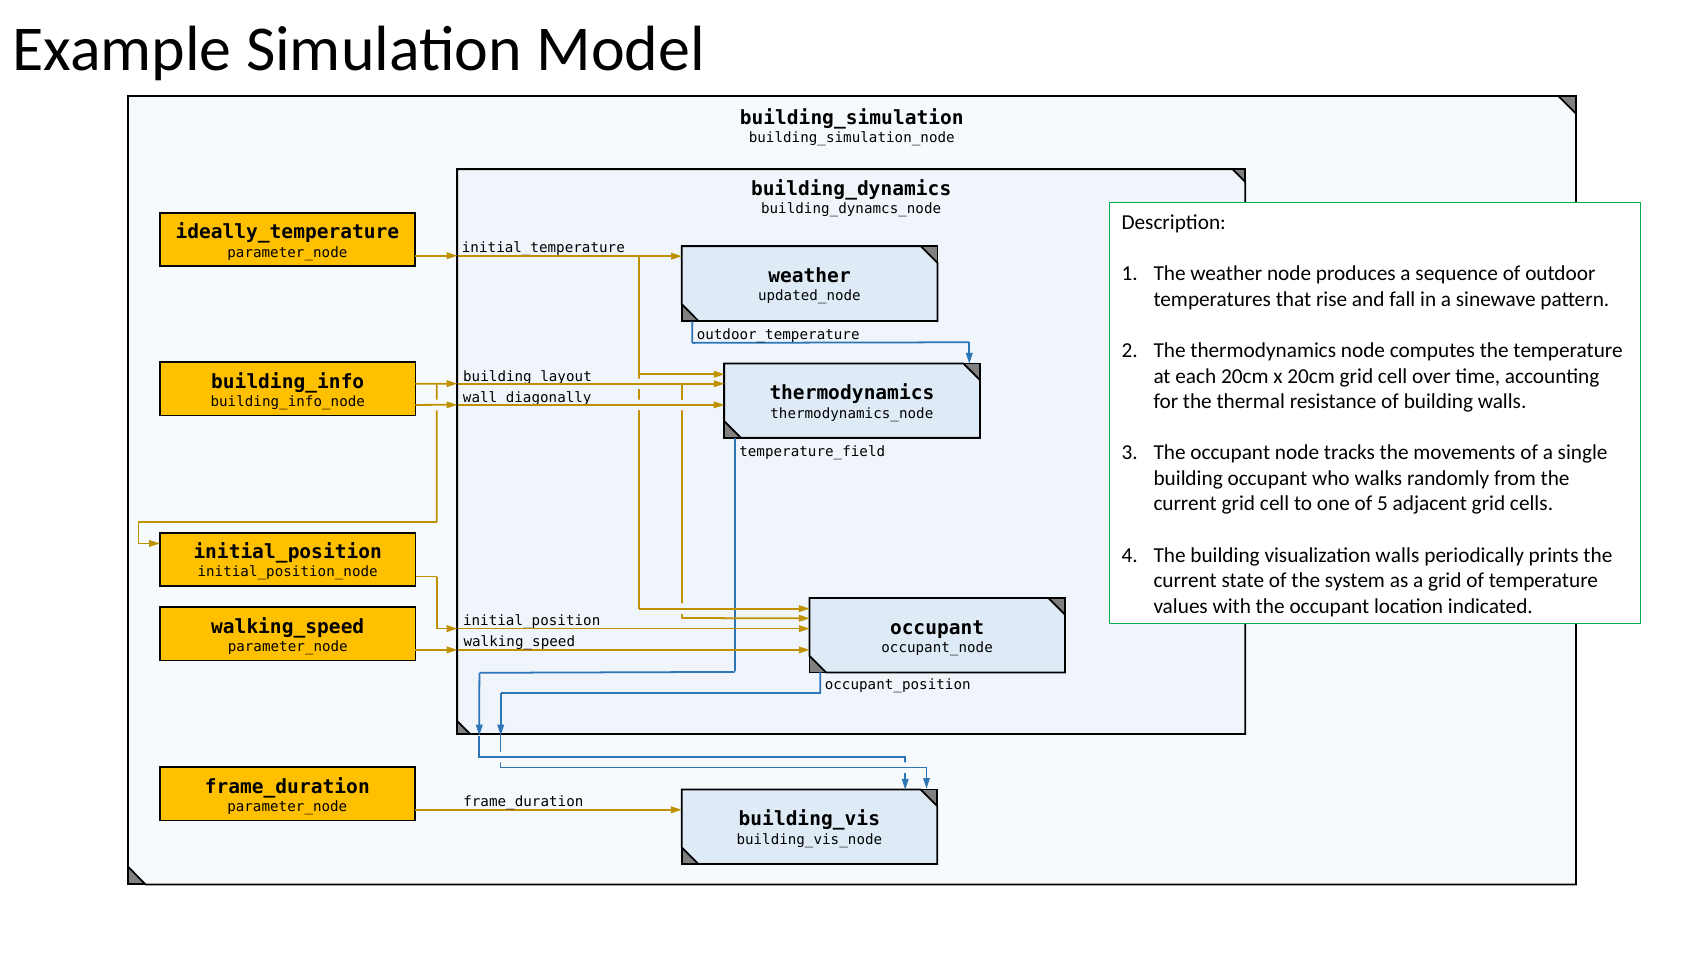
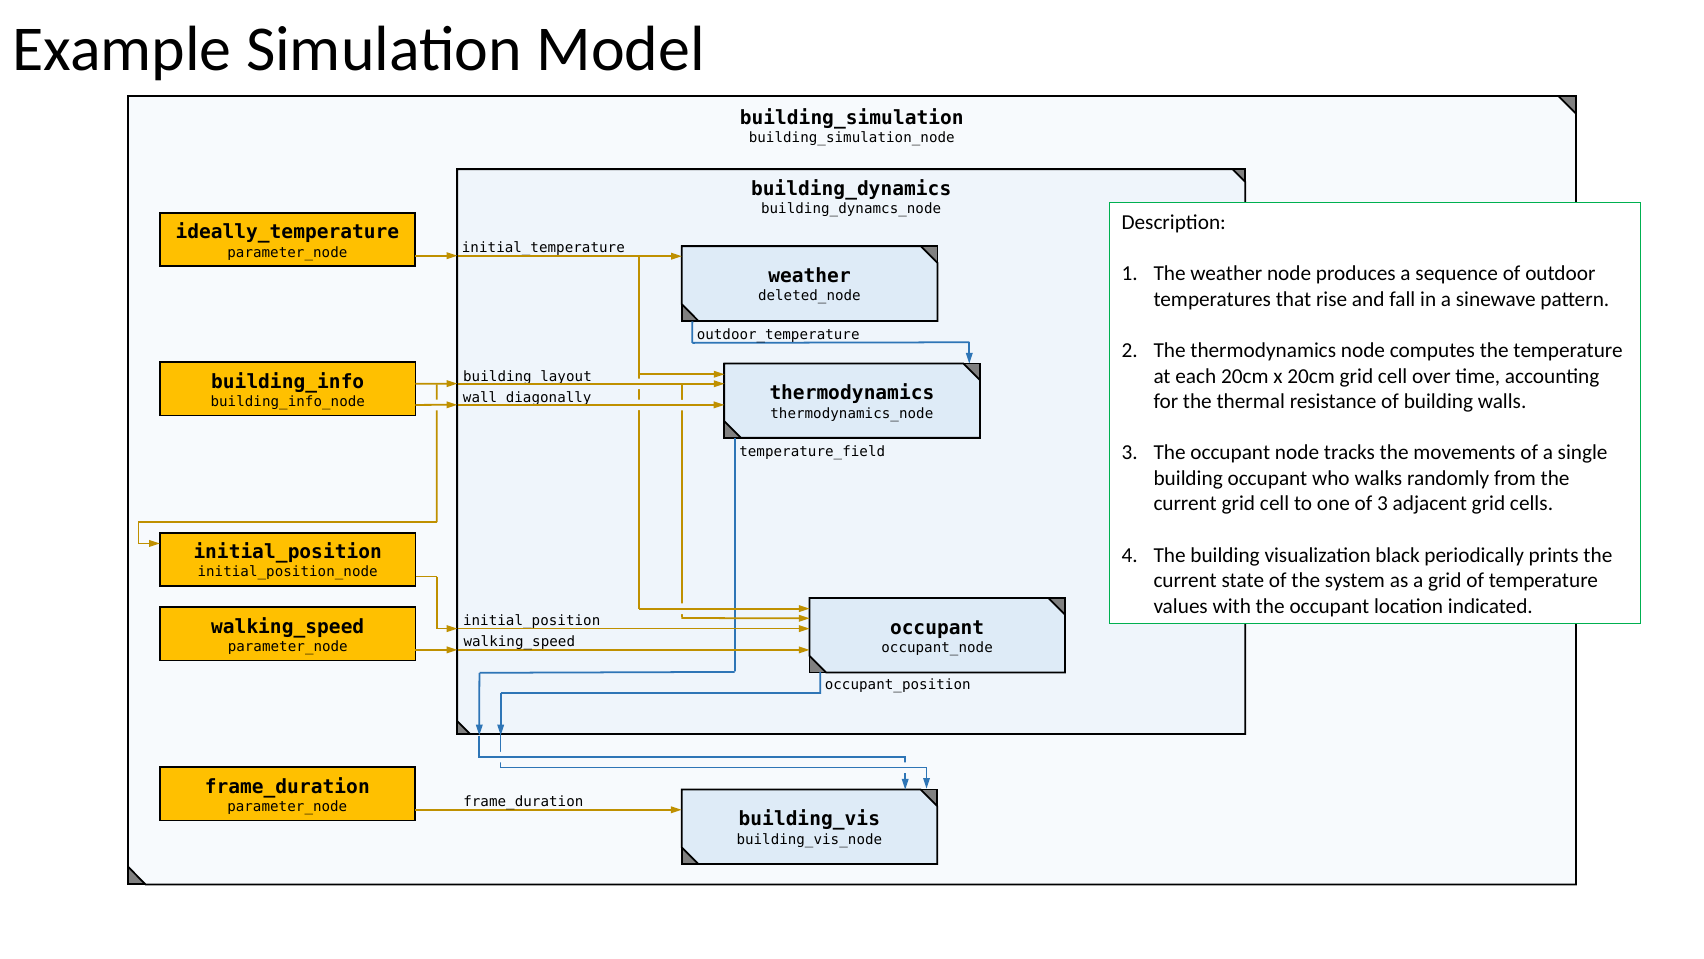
updated_node: updated_node -> deleted_node (809, 296)
of 5: 5 -> 3 (1383, 504)
visualization walls: walls -> black (1398, 555)
